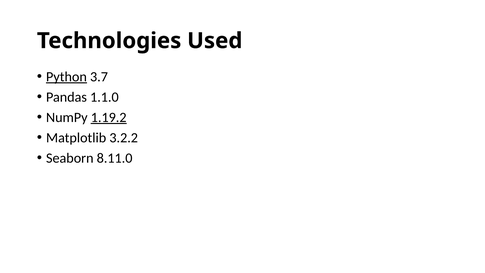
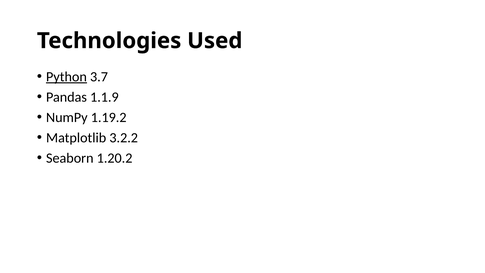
1.1.0: 1.1.0 -> 1.1.9 (104, 97)
1.19.2 underline: present -> none (109, 117)
8.11.0: 8.11.0 -> 1.20.2 (115, 158)
